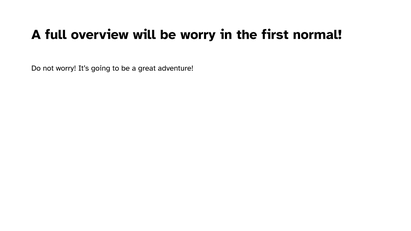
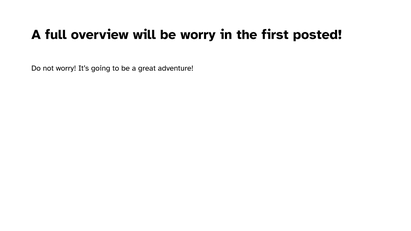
normal: normal -> posted (317, 35)
